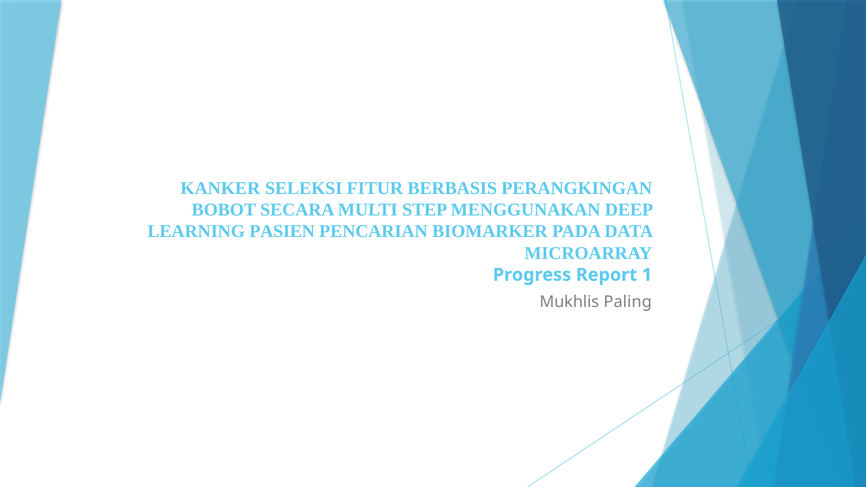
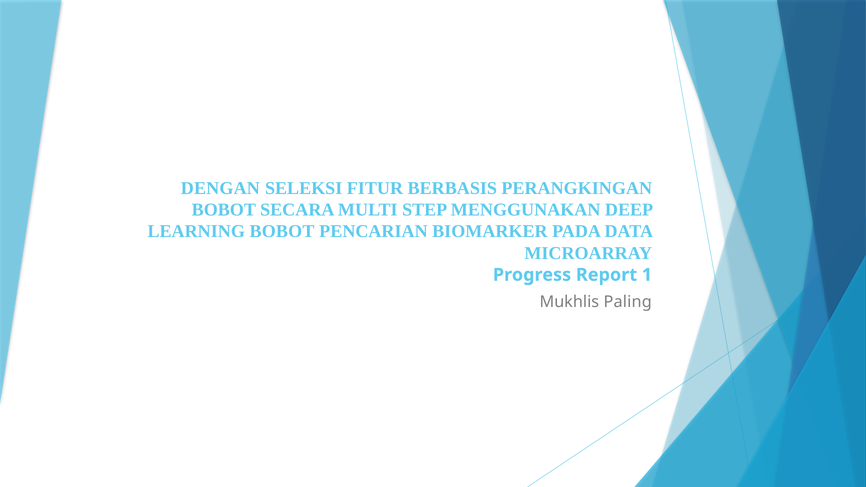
KANKER: KANKER -> DENGAN (220, 188)
LEARNING PASIEN: PASIEN -> BOBOT (282, 232)
